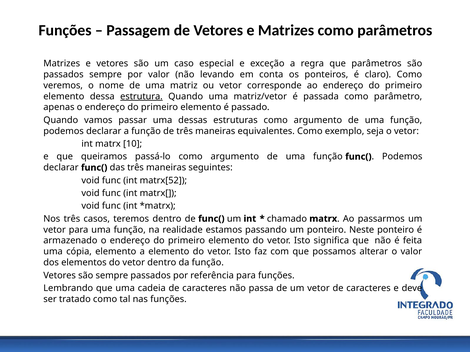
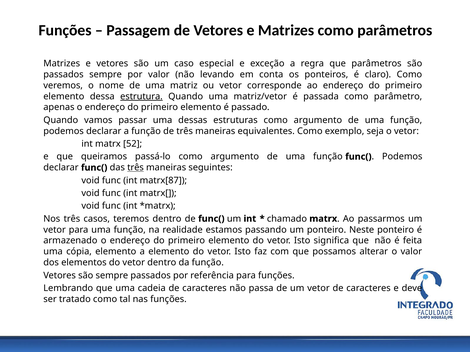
10: 10 -> 52 (133, 144)
três underline: none -> present (136, 168)
matrx[52: matrx[52 -> matrx[87 (163, 181)
